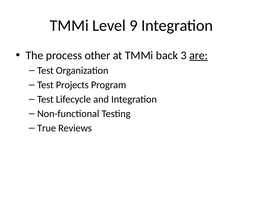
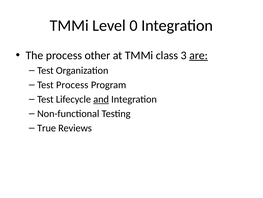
9: 9 -> 0 (134, 25)
back: back -> class (167, 55)
Test Projects: Projects -> Process (72, 85)
and underline: none -> present (101, 99)
